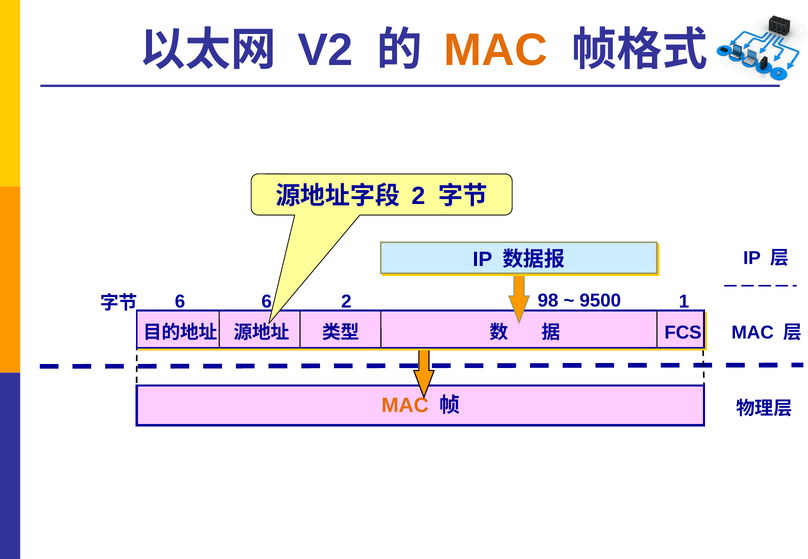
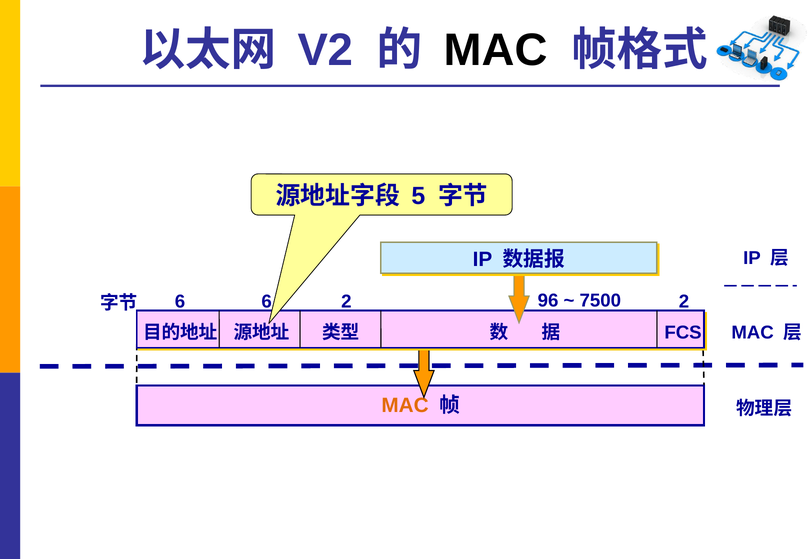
MAC colour: orange -> black (496, 50)
2: 2 -> 5 (418, 196)
1: 1 -> 2 (684, 302)
98: 98 -> 96 (548, 301)
9500: 9500 -> 7500 (600, 301)
